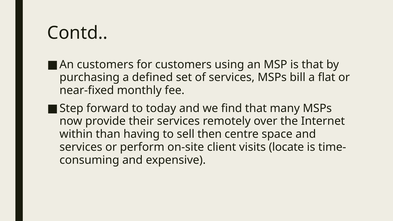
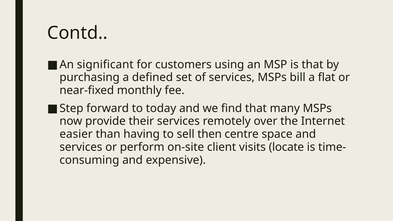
An customers: customers -> significant (105, 65)
within: within -> easier (76, 134)
